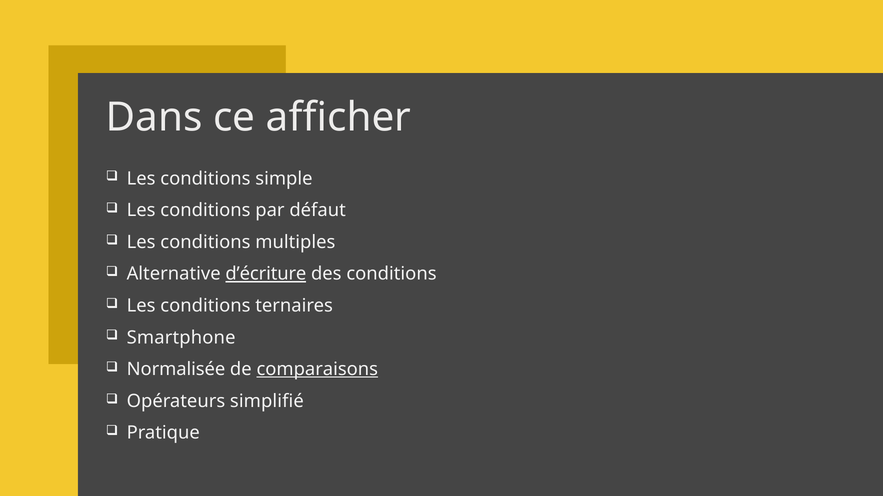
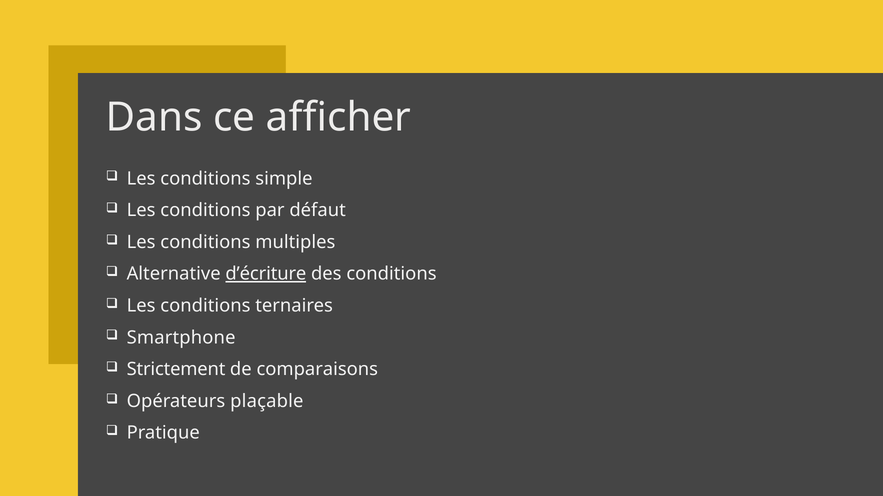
Normalisée: Normalisée -> Strictement (176, 370)
comparaisons underline: present -> none (317, 370)
simplifié: simplifié -> plaçable (267, 402)
